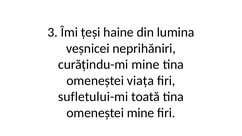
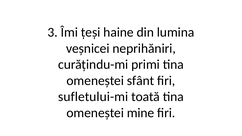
curățindu-mi mine: mine -> primi (146, 65)
viața: viața -> sfânt (141, 81)
